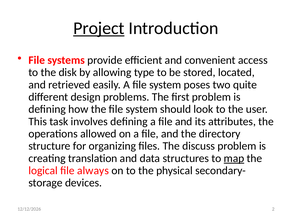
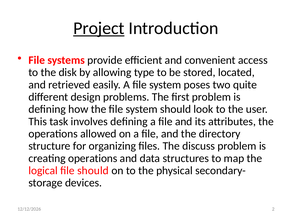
creating translation: translation -> operations (93, 158)
map underline: present -> none (234, 158)
file always: always -> should (93, 171)
